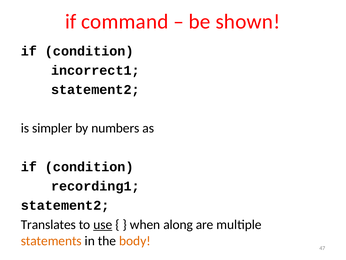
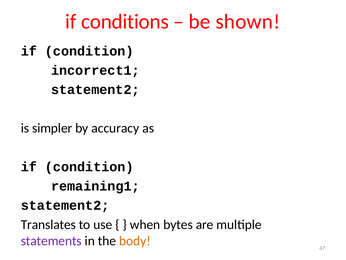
command: command -> conditions (125, 22)
numbers: numbers -> accuracy (115, 128)
recording1: recording1 -> remaining1 (95, 186)
use underline: present -> none (103, 224)
along: along -> bytes (178, 224)
statements colour: orange -> purple (51, 240)
